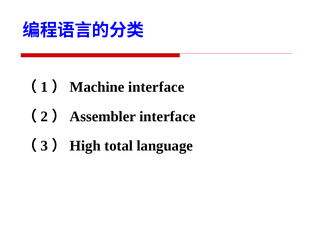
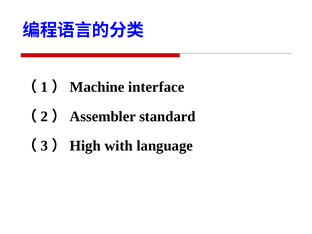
interface: interface -> standard (167, 116)
total: total -> with (119, 146)
